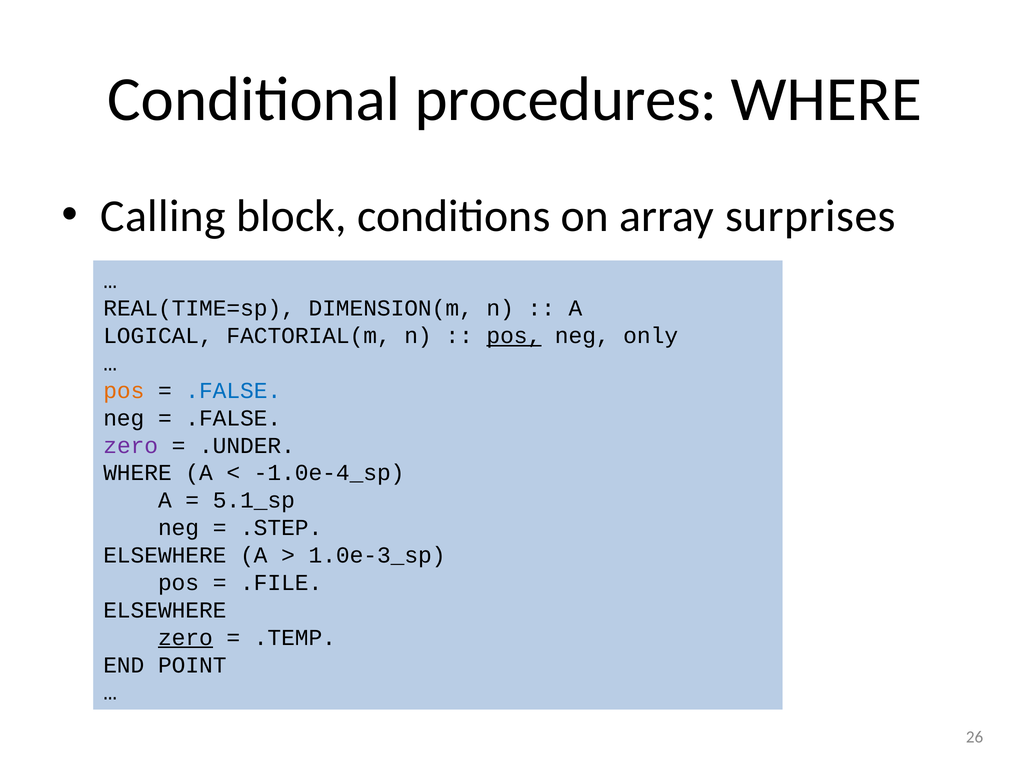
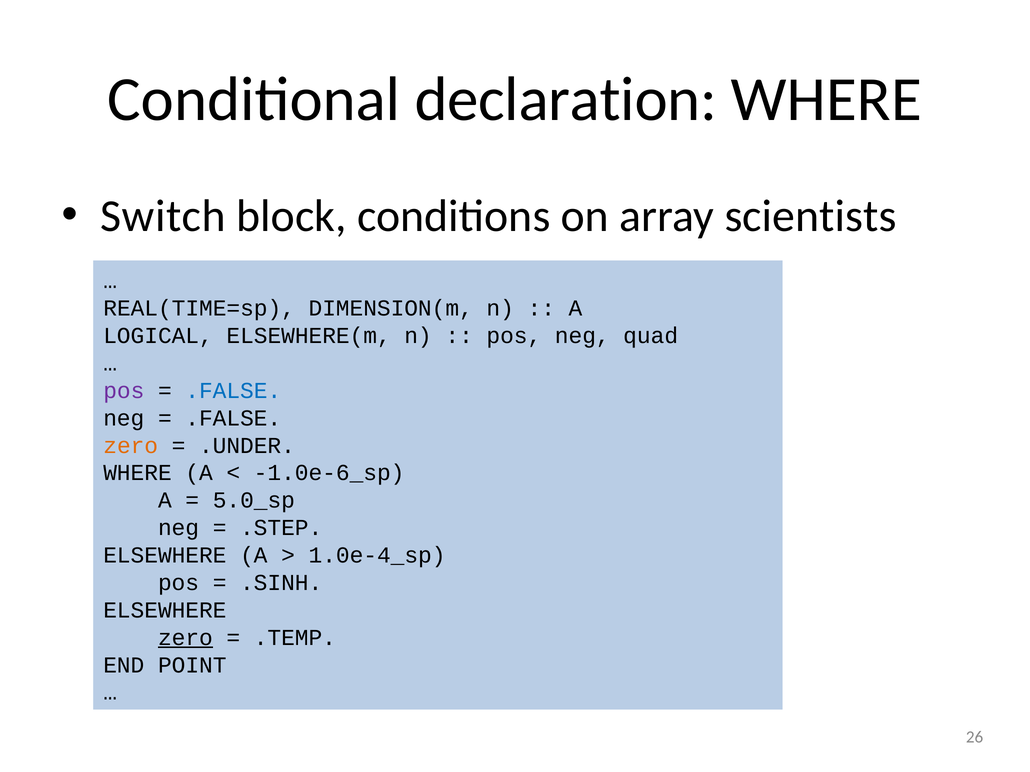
procedures: procedures -> declaration (566, 100)
Calling: Calling -> Switch (163, 216)
surprises: surprises -> scientists (811, 216)
FACTORIAL(m: FACTORIAL(m -> ELSEWHERE(m (309, 336)
pos underline: present -> none (514, 336)
only: only -> quad (651, 336)
pos colour: orange -> purple (124, 391)
zero colour: purple -> orange (131, 446)
-1.0e-4_sp: -1.0e-4_sp -> -1.0e-6_sp (329, 473)
5.1_sp: 5.1_sp -> 5.0_sp (254, 501)
1.0e-3_sp: 1.0e-3_sp -> 1.0e-4_sp (377, 556)
.FILE: .FILE -> .SINH (281, 583)
